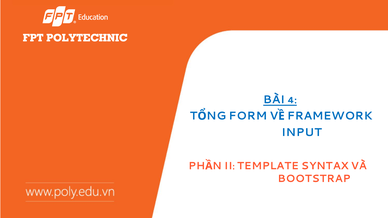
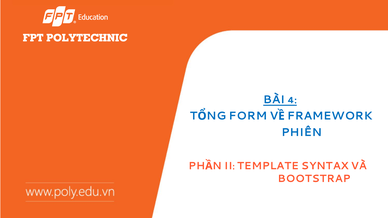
INPUT: INPUT -> PHIÊN (302, 132)
